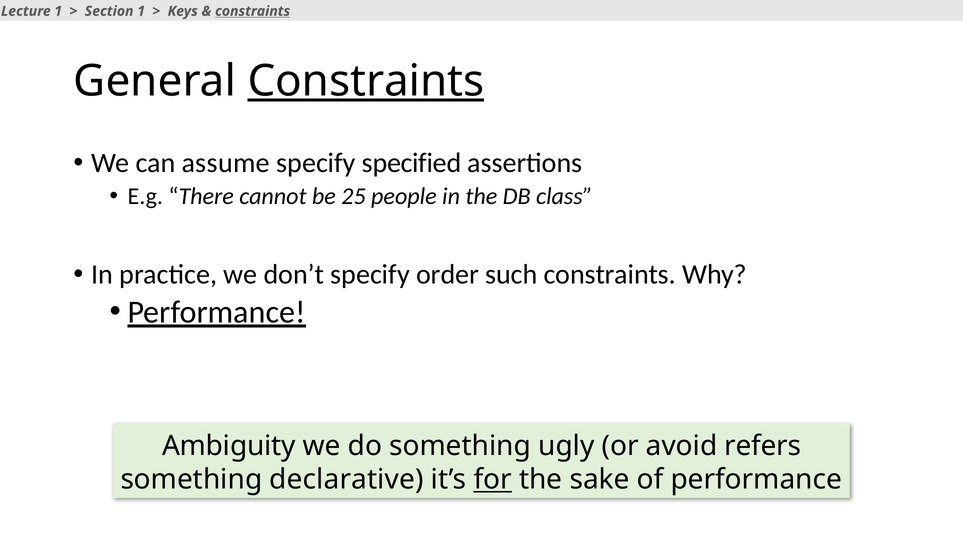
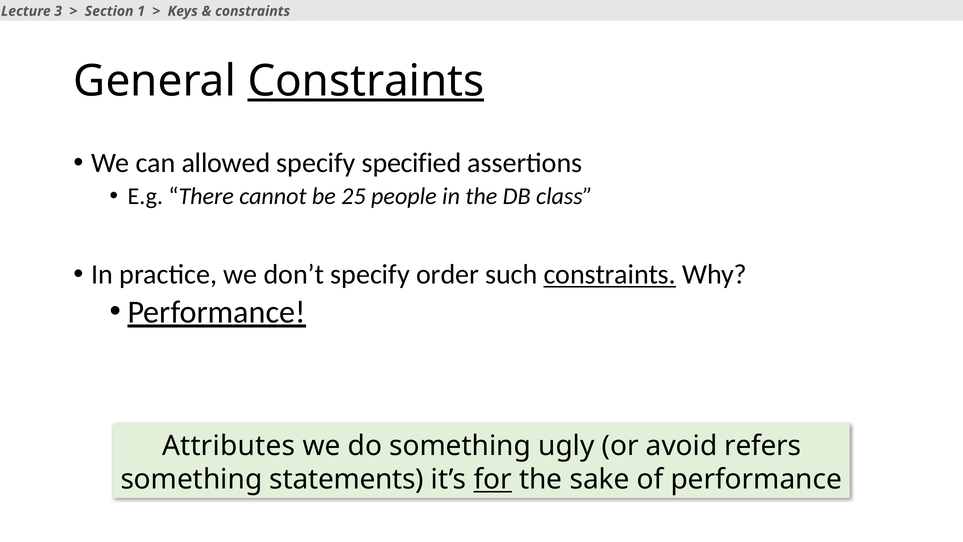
Lecture 1: 1 -> 3 (58, 11)
constraints underline: present -> none (253, 11)
assume: assume -> allowed (226, 163)
constraints underline: none -> present (610, 274)
Ambiguity: Ambiguity -> Attributes (229, 446)
declarative: declarative -> statements (347, 479)
